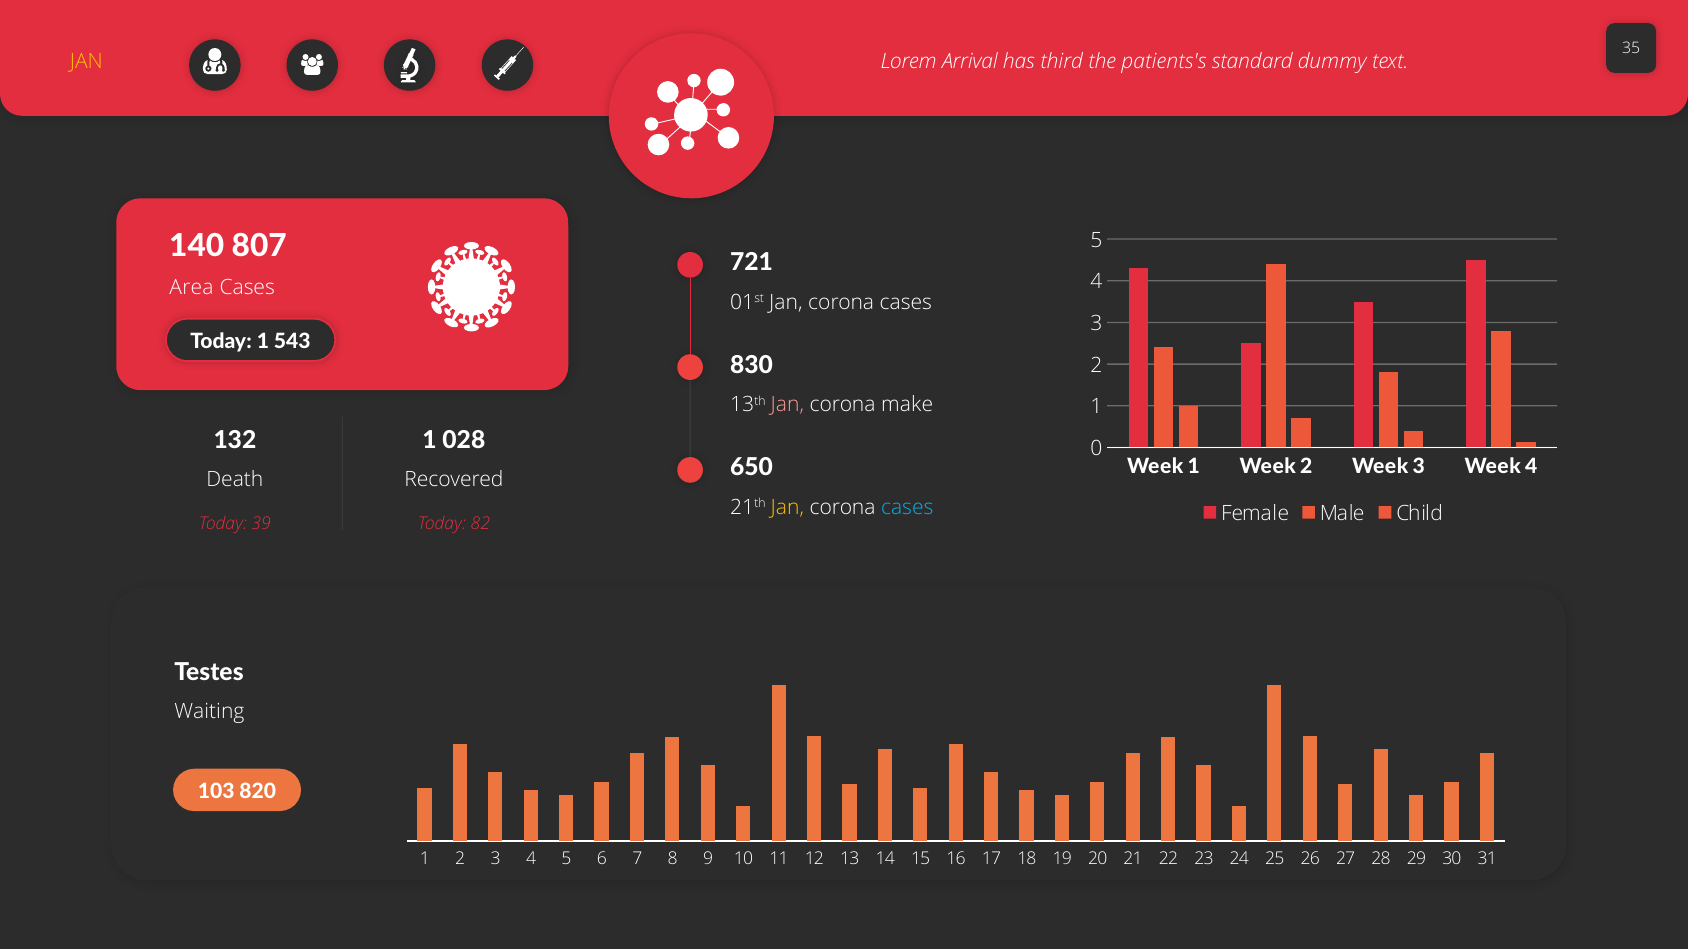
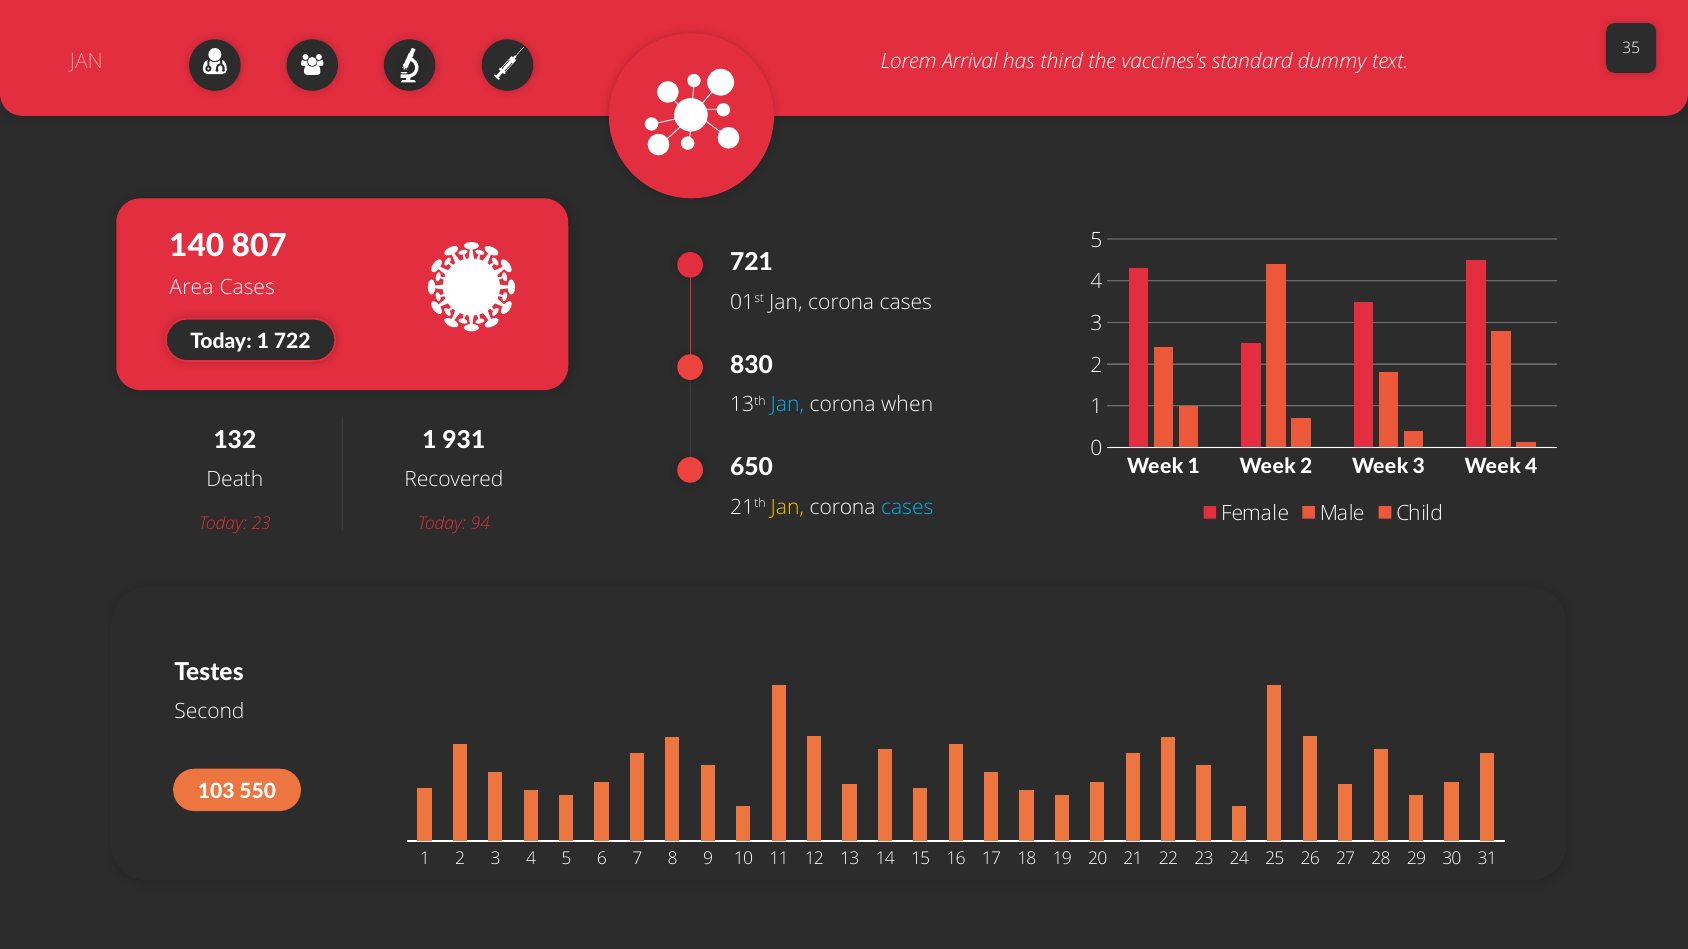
JAN colour: yellow -> pink (86, 62)
patients's: patients's -> vaccines's (1164, 62)
543: 543 -> 722 (292, 341)
Jan colour: pink -> light blue (787, 405)
make: make -> when (907, 405)
028: 028 -> 931 (464, 440)
Today 39: 39 -> 23 (261, 524)
82: 82 -> 94 (480, 524)
Waiting: Waiting -> Second (209, 712)
820: 820 -> 550 (258, 792)
